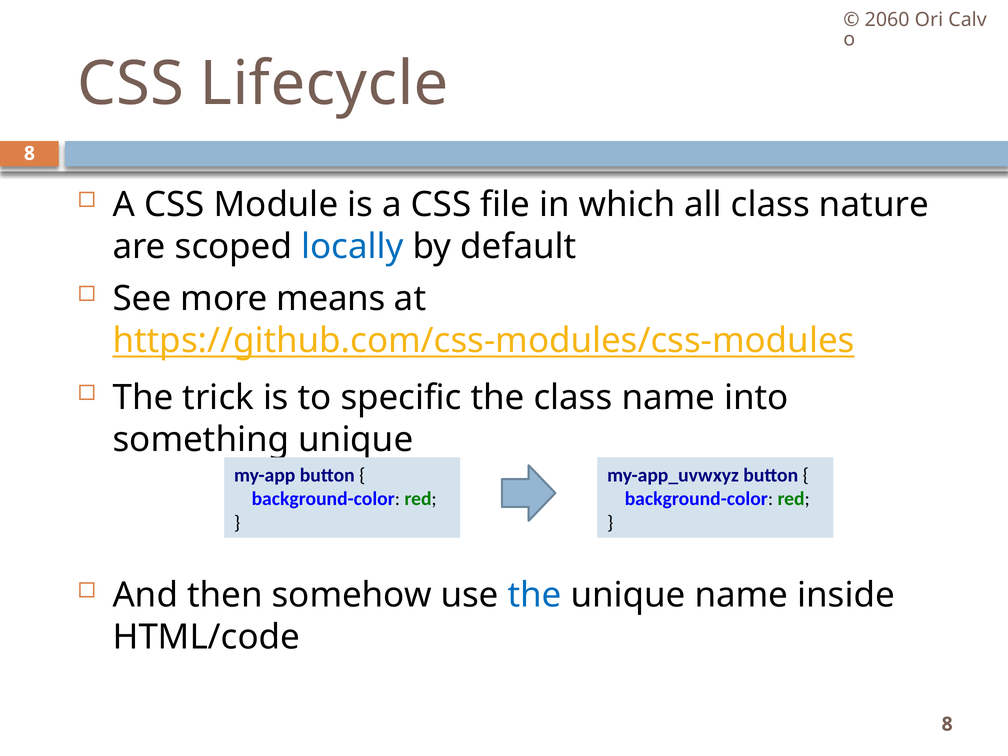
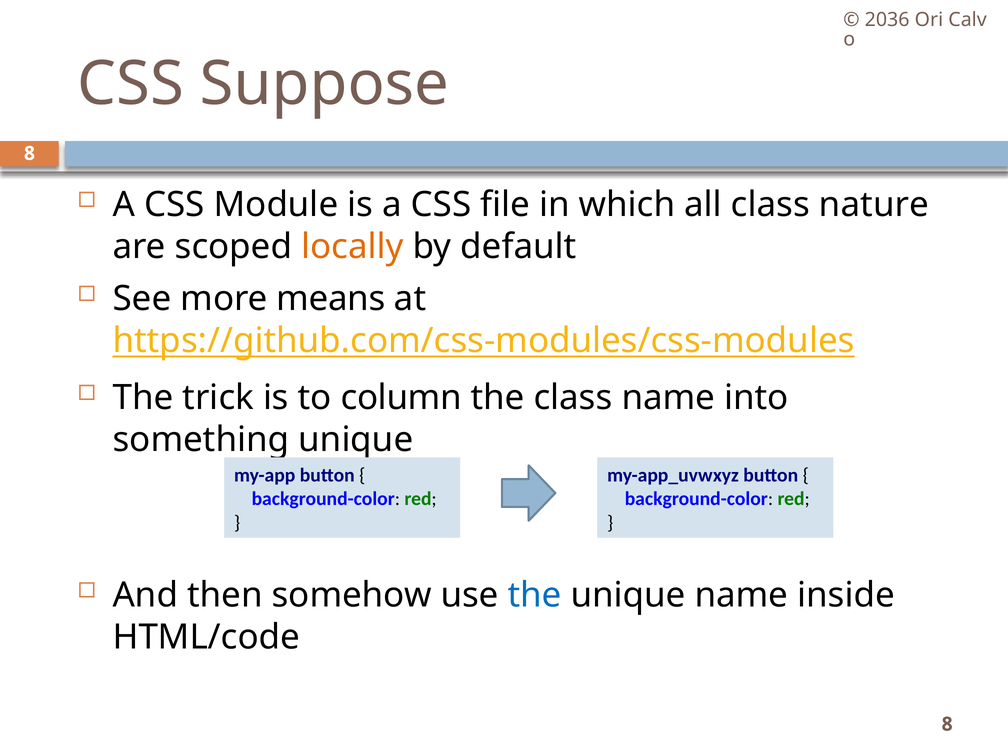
2060: 2060 -> 2036 (887, 20)
Lifecycle: Lifecycle -> Suppose (325, 84)
locally colour: blue -> orange (352, 247)
specific: specific -> column (401, 398)
